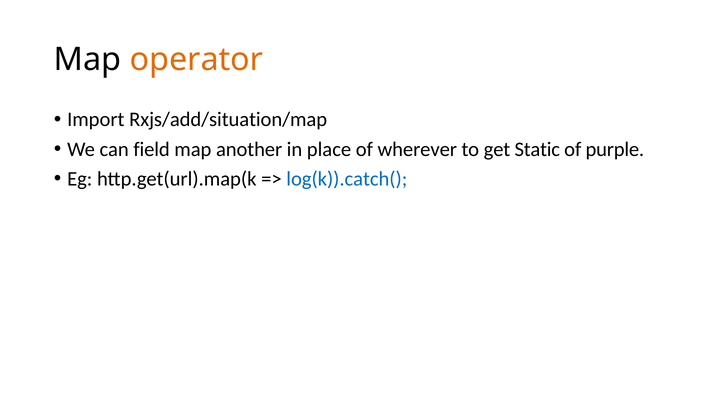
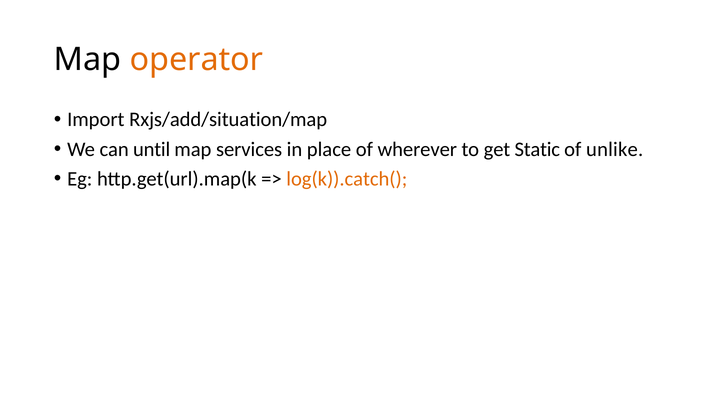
field: field -> until (152, 149)
another: another -> services (249, 149)
purple: purple -> unlike (615, 149)
log(k)).catch( colour: blue -> orange (347, 179)
